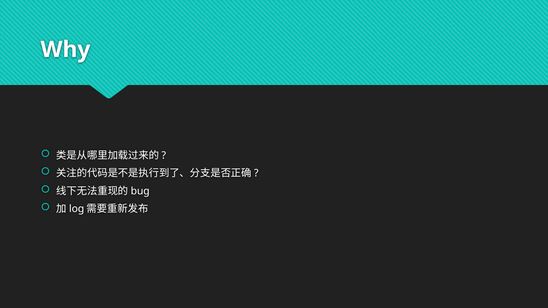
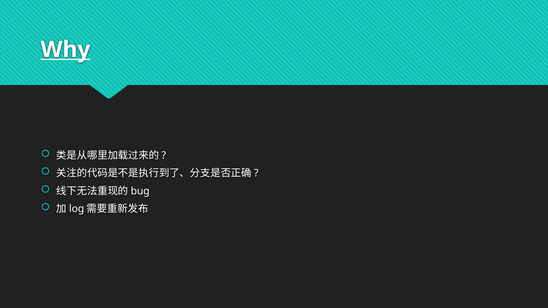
Why underline: none -> present (65, 50)
